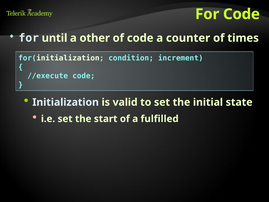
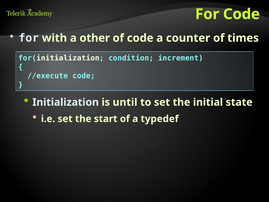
until: until -> with (54, 38)
valid: valid -> until (125, 102)
fulfilled: fulfilled -> typedef (160, 119)
